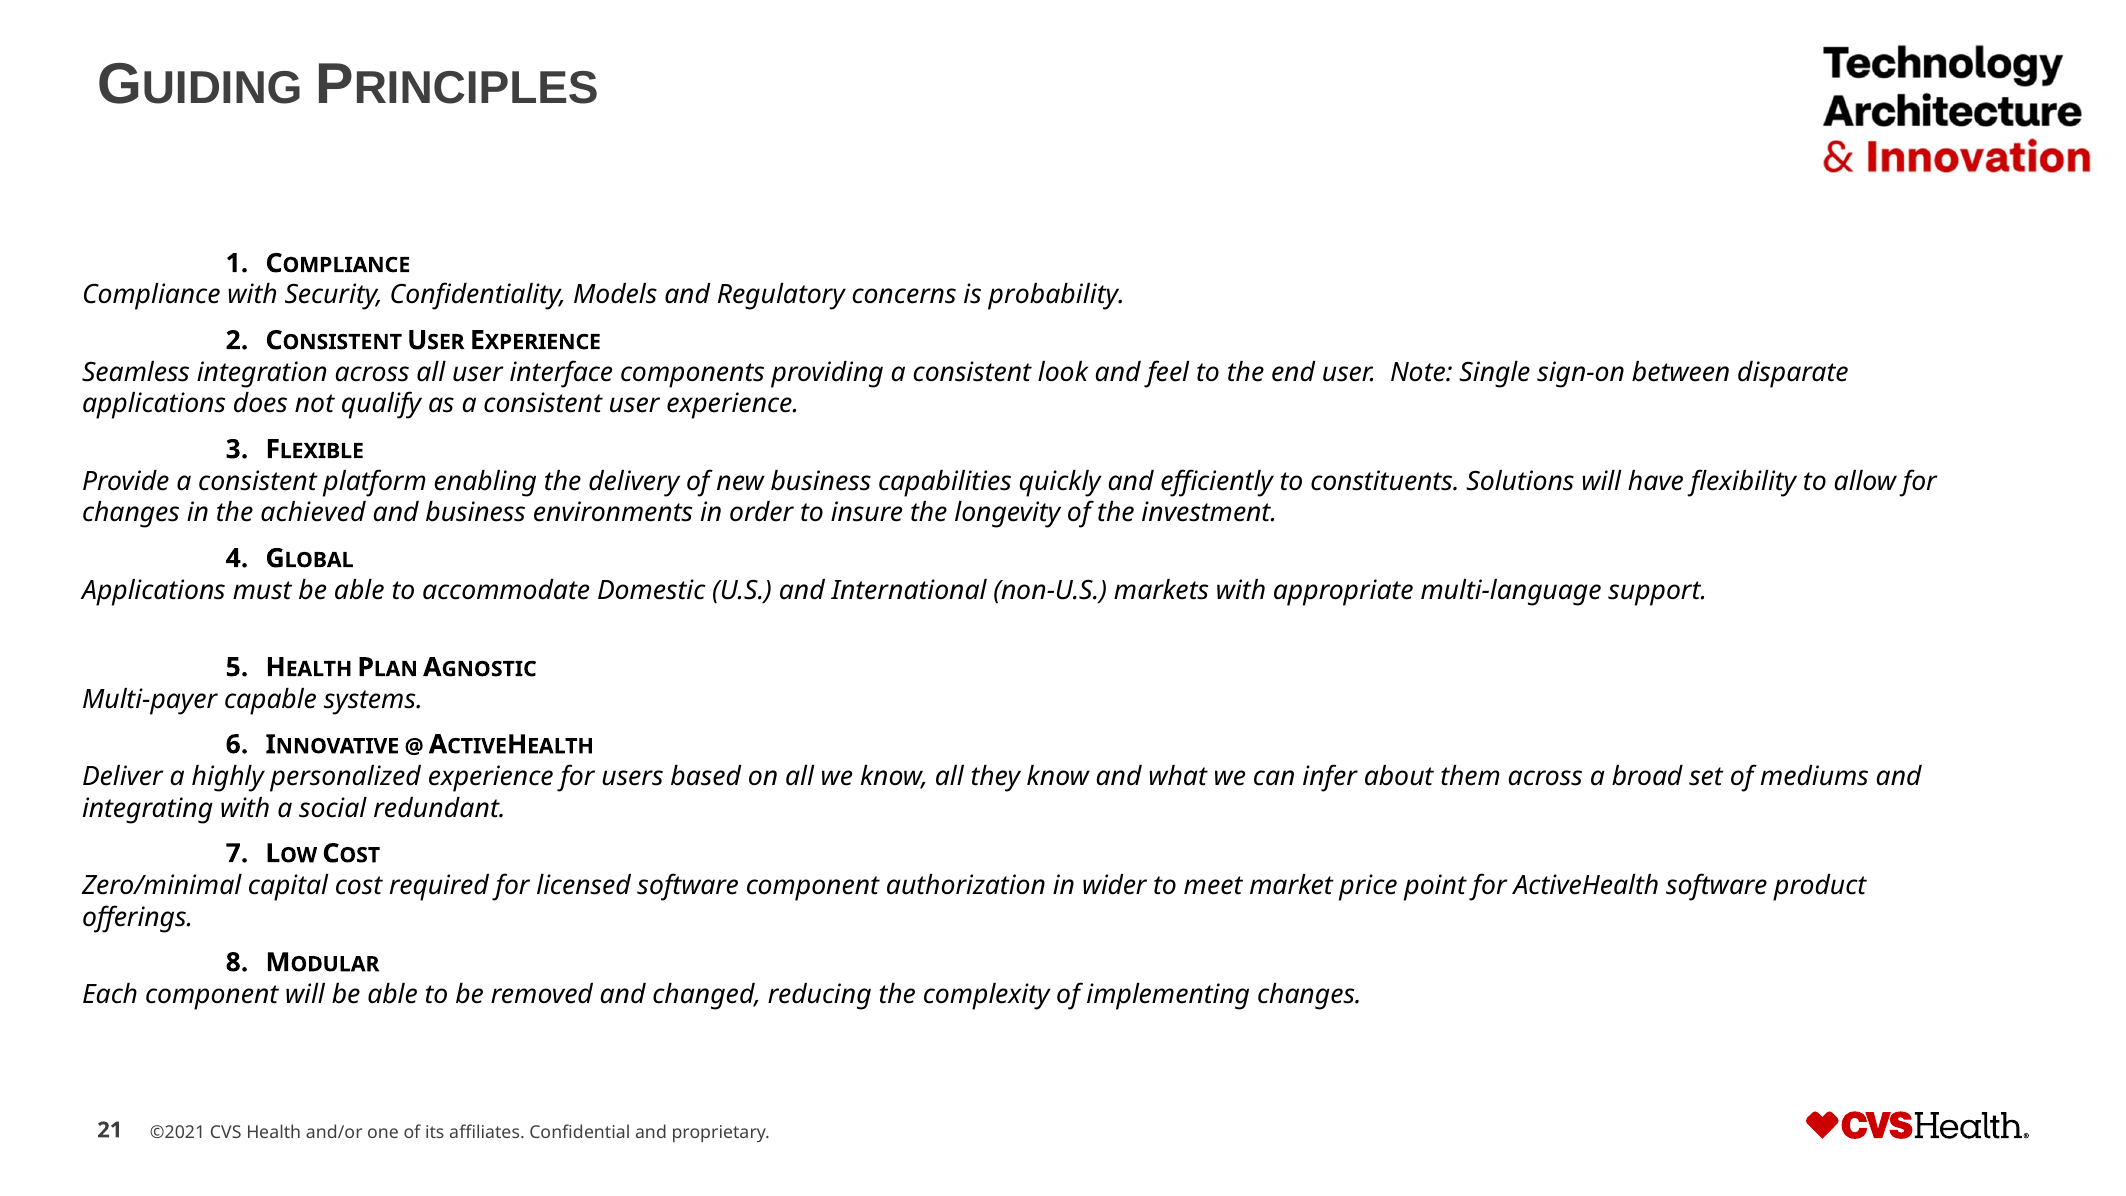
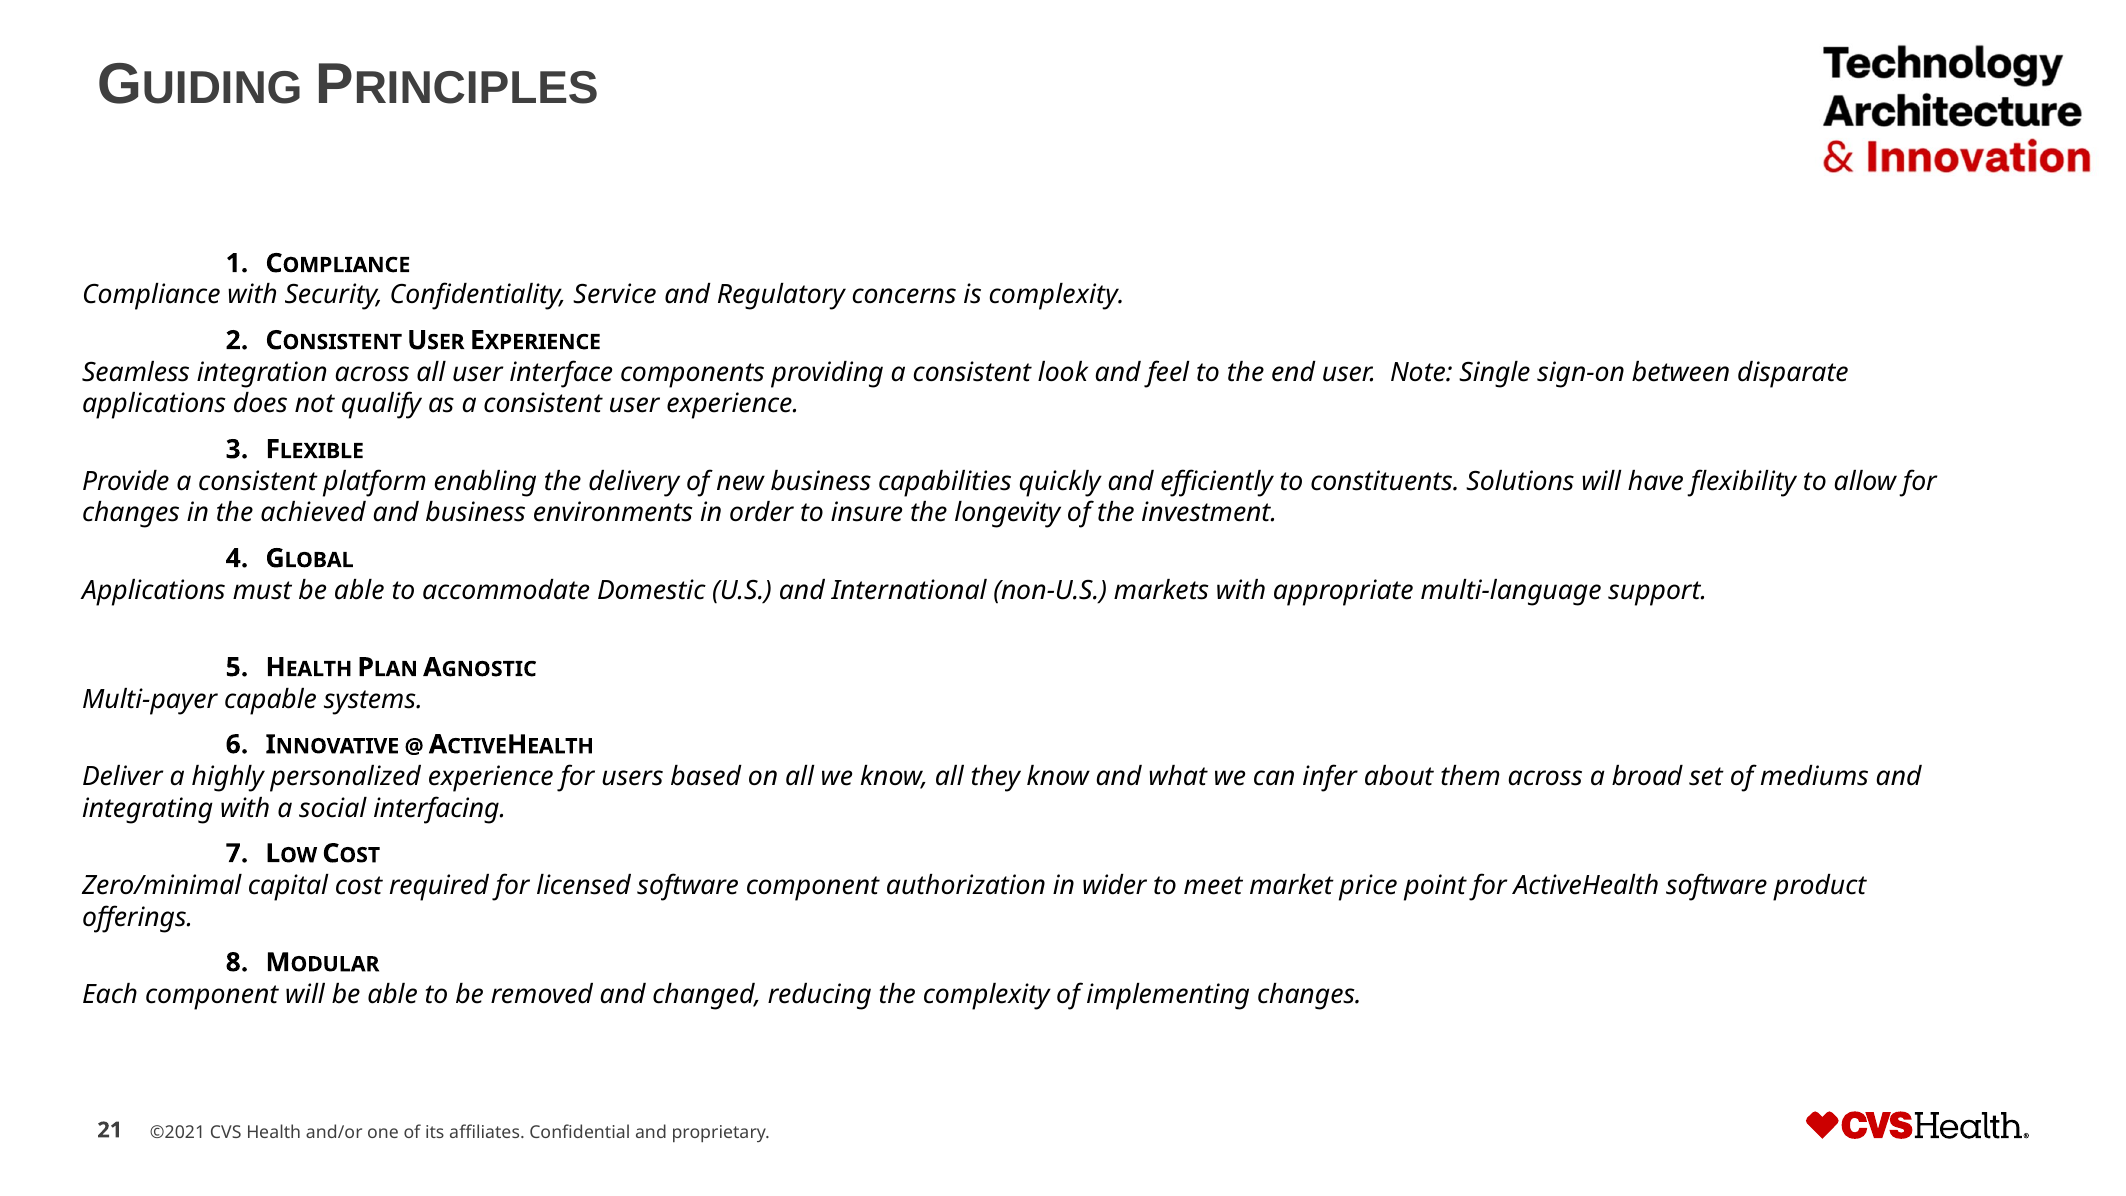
Models: Models -> Service (615, 295)
is probability: probability -> complexity (1057, 295)
redundant: redundant -> interfacing (440, 808)
